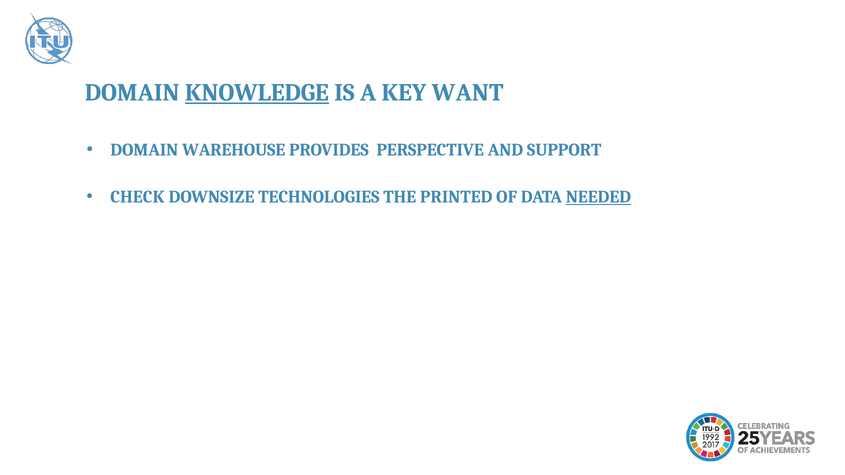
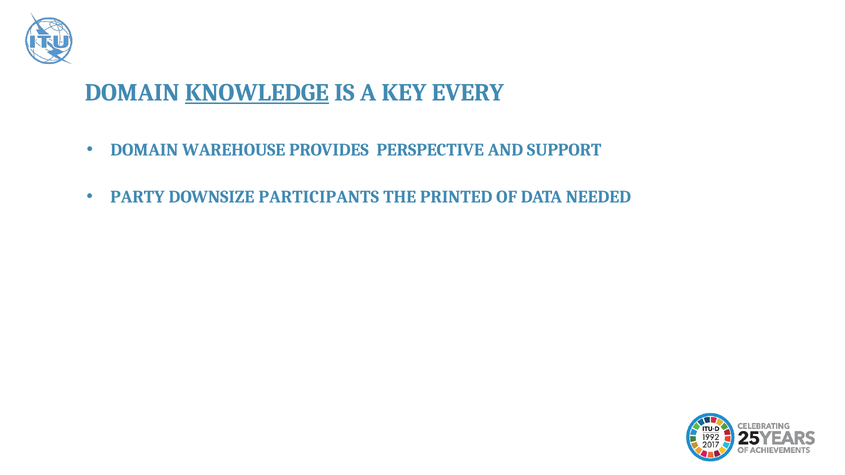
WANT: WANT -> EVERY (468, 93)
CHECK: CHECK -> PARTY (137, 197)
TECHNOLOGIES: TECHNOLOGIES -> PARTICIPANTS (319, 197)
NEEDED underline: present -> none (598, 197)
